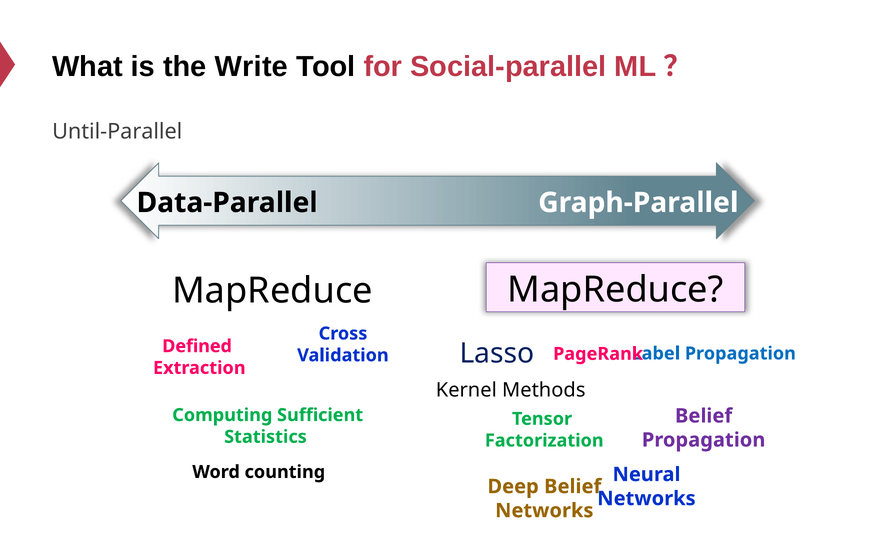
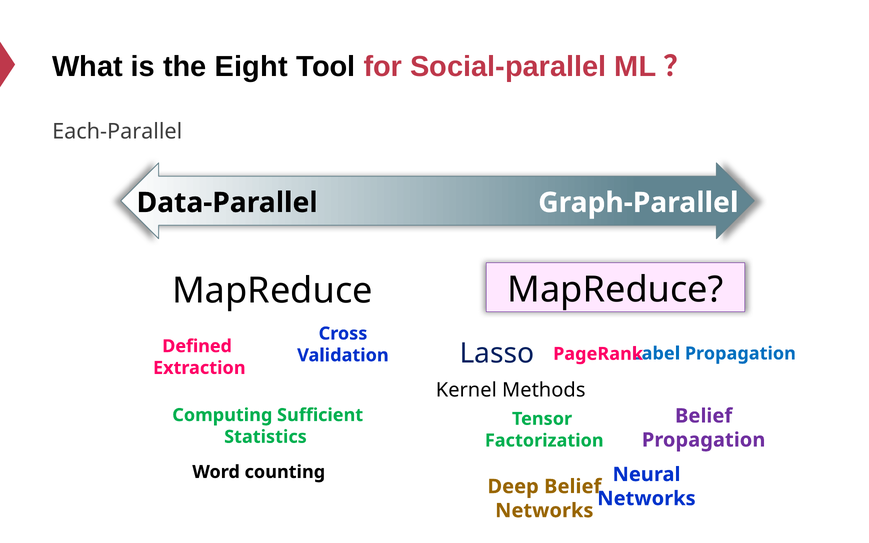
Write: Write -> Eight (251, 67)
Until-Parallel: Until-Parallel -> Each-Parallel (117, 131)
